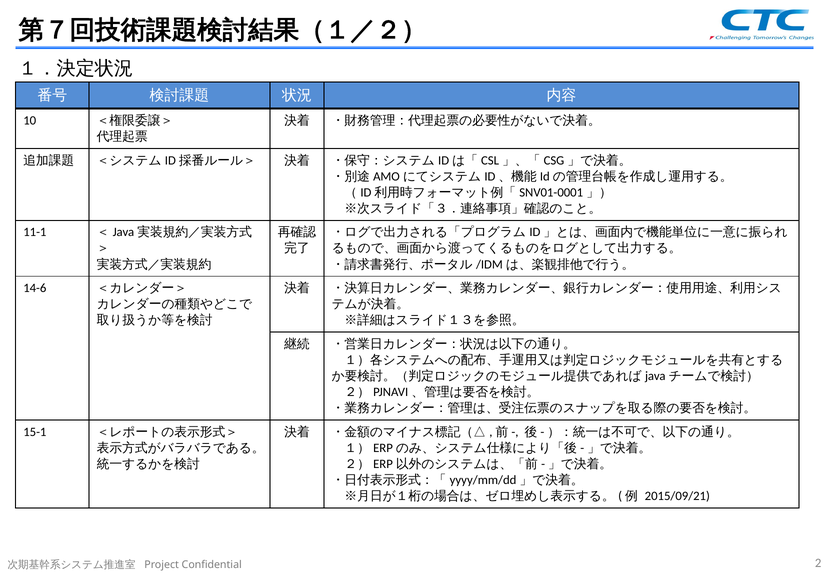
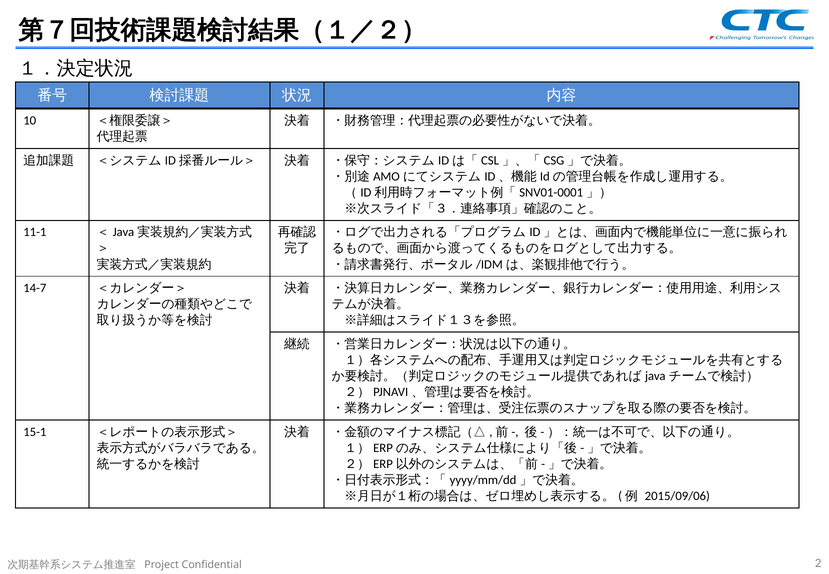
14-6: 14-6 -> 14-7 (35, 288)
2015/09/21: 2015/09/21 -> 2015/09/06 (677, 496)
